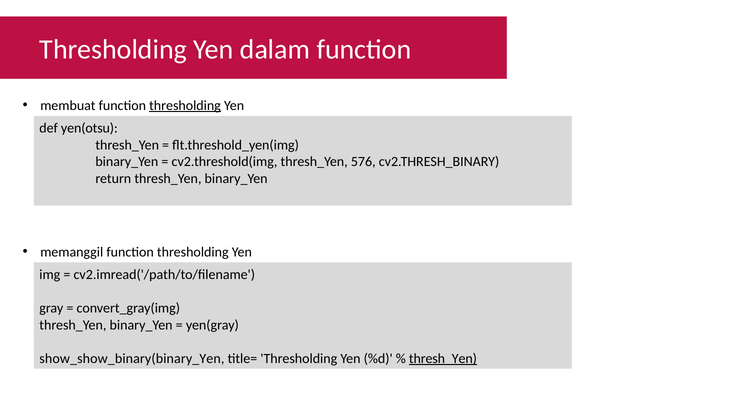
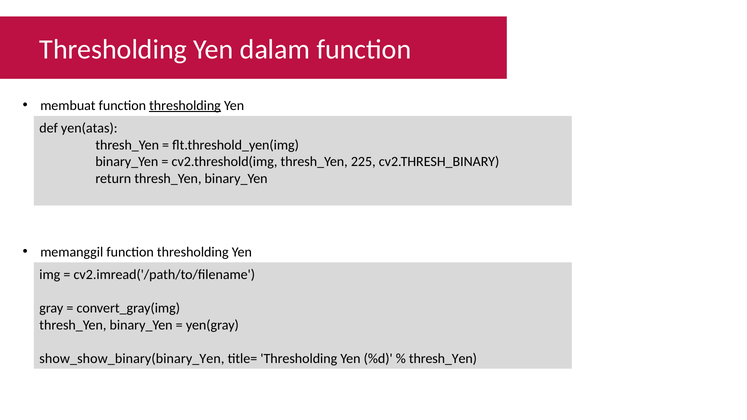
yen(otsu: yen(otsu -> yen(atas (89, 128)
576: 576 -> 225 (363, 162)
thresh_Yen underline: present -> none (443, 359)
